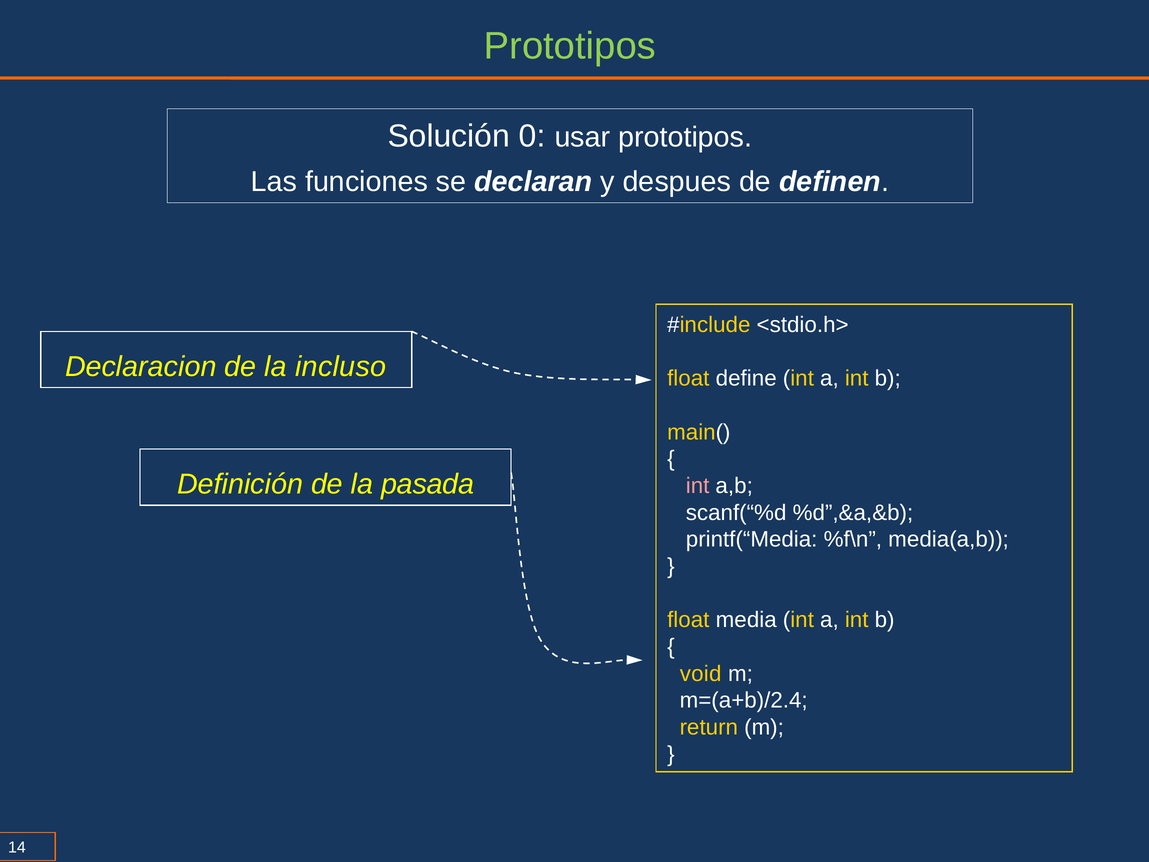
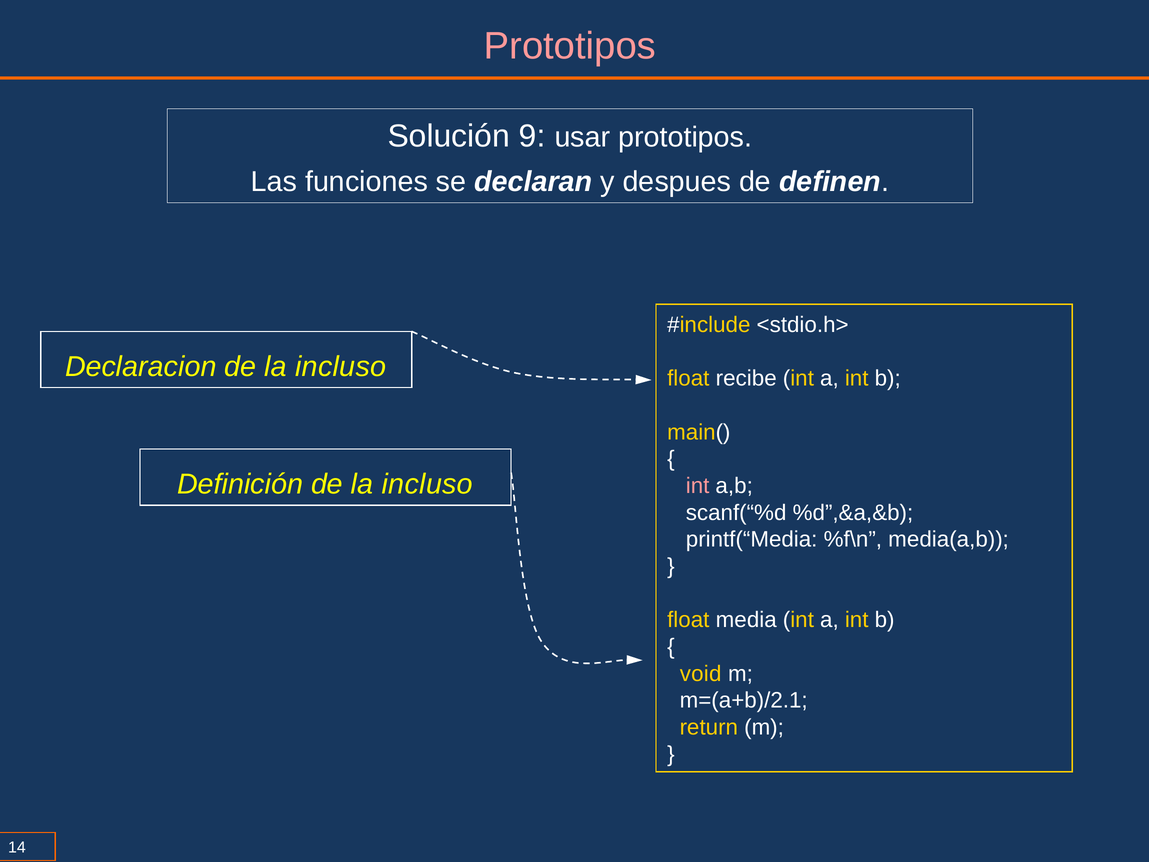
Prototipos colour: light green -> pink (570, 46)
0: 0 -> 9 (532, 136)
define: define -> recibe (746, 378)
Definición de la pasada: pasada -> incluso (427, 484)
m=(a+b)/2.4: m=(a+b)/2.4 -> m=(a+b)/2.1 (744, 700)
